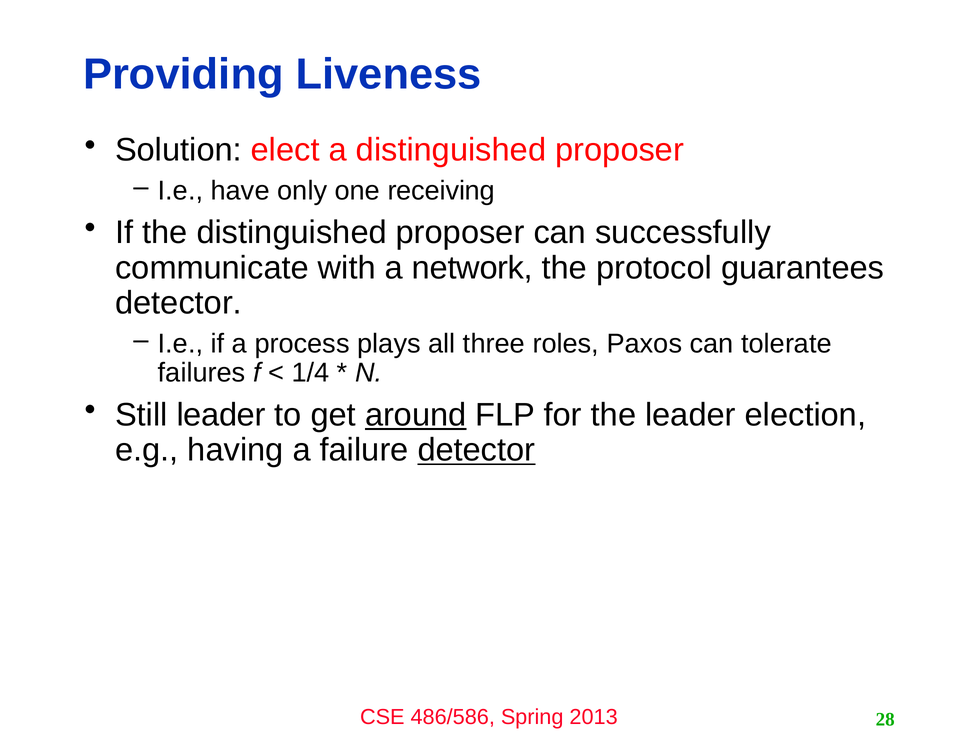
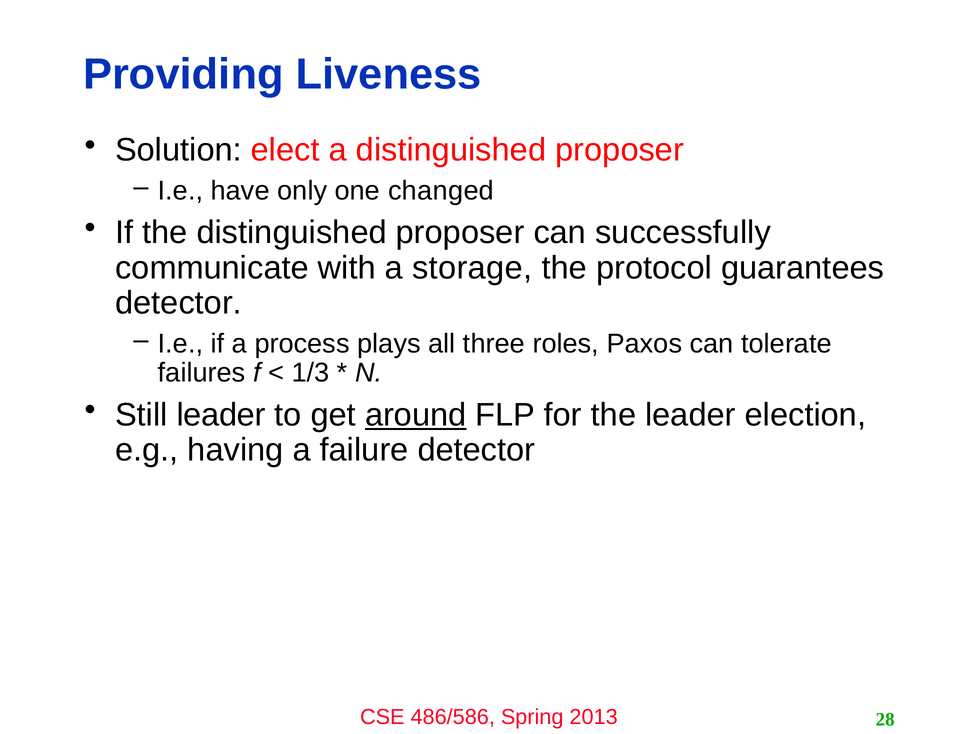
receiving: receiving -> changed (441, 190)
network: network -> storage (472, 268)
1/4: 1/4 -> 1/3 (310, 373)
detector underline: present -> none (476, 450)
